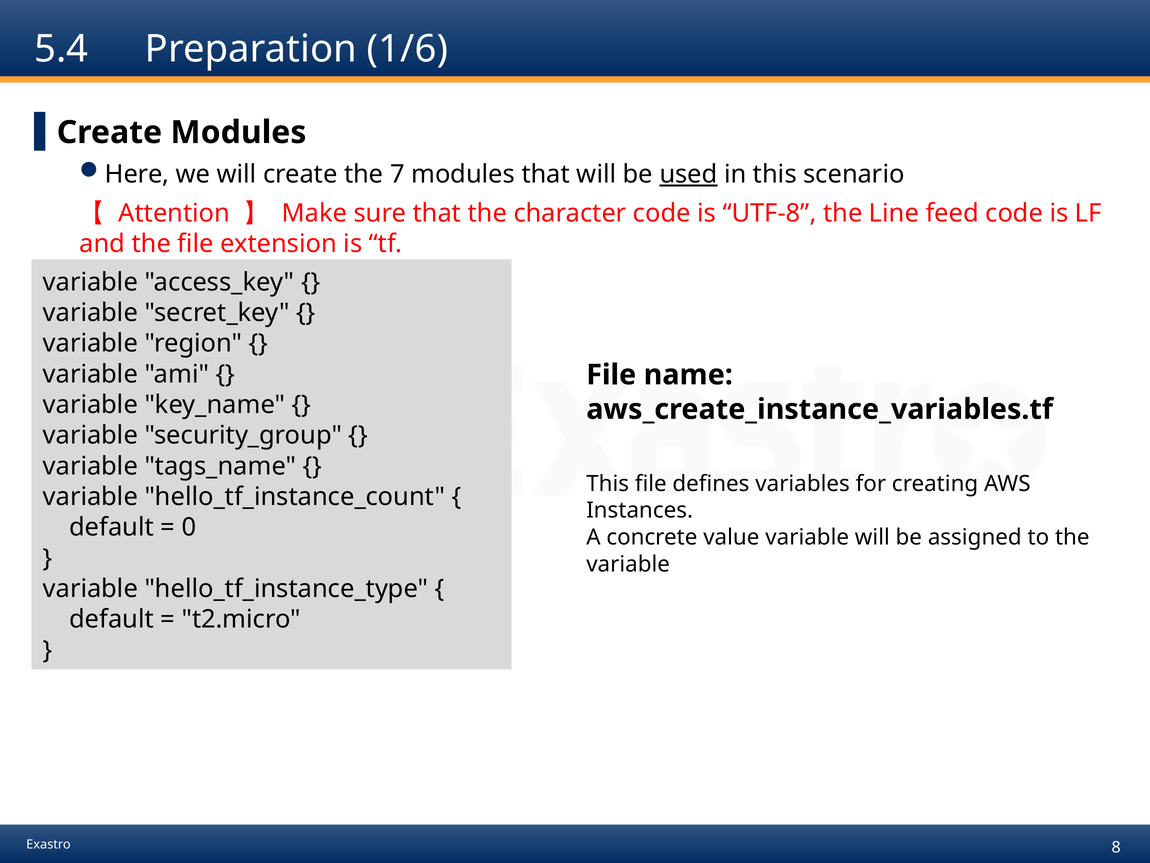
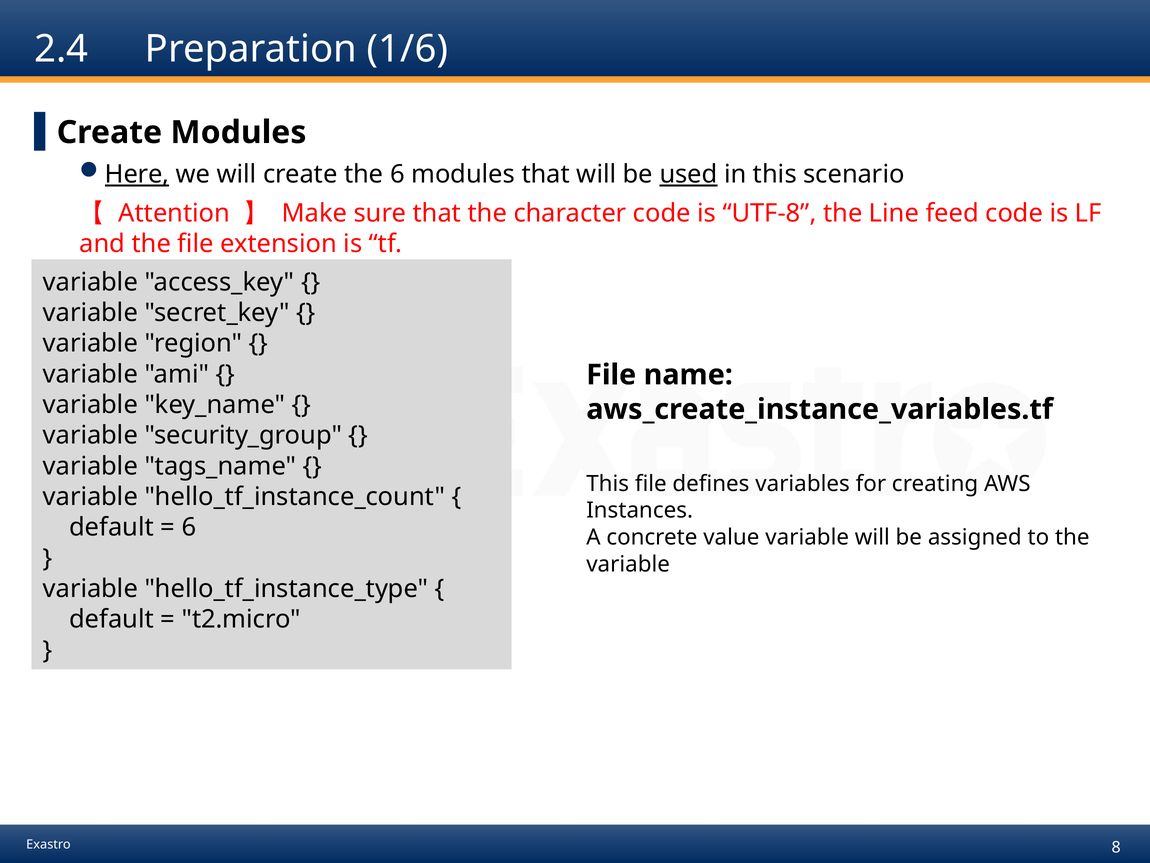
5.4: 5.4 -> 2.4 (61, 49)
Here underline: none -> present (137, 174)
the 7: 7 -> 6 (397, 174)
0: 0 -> 6 (189, 527)
